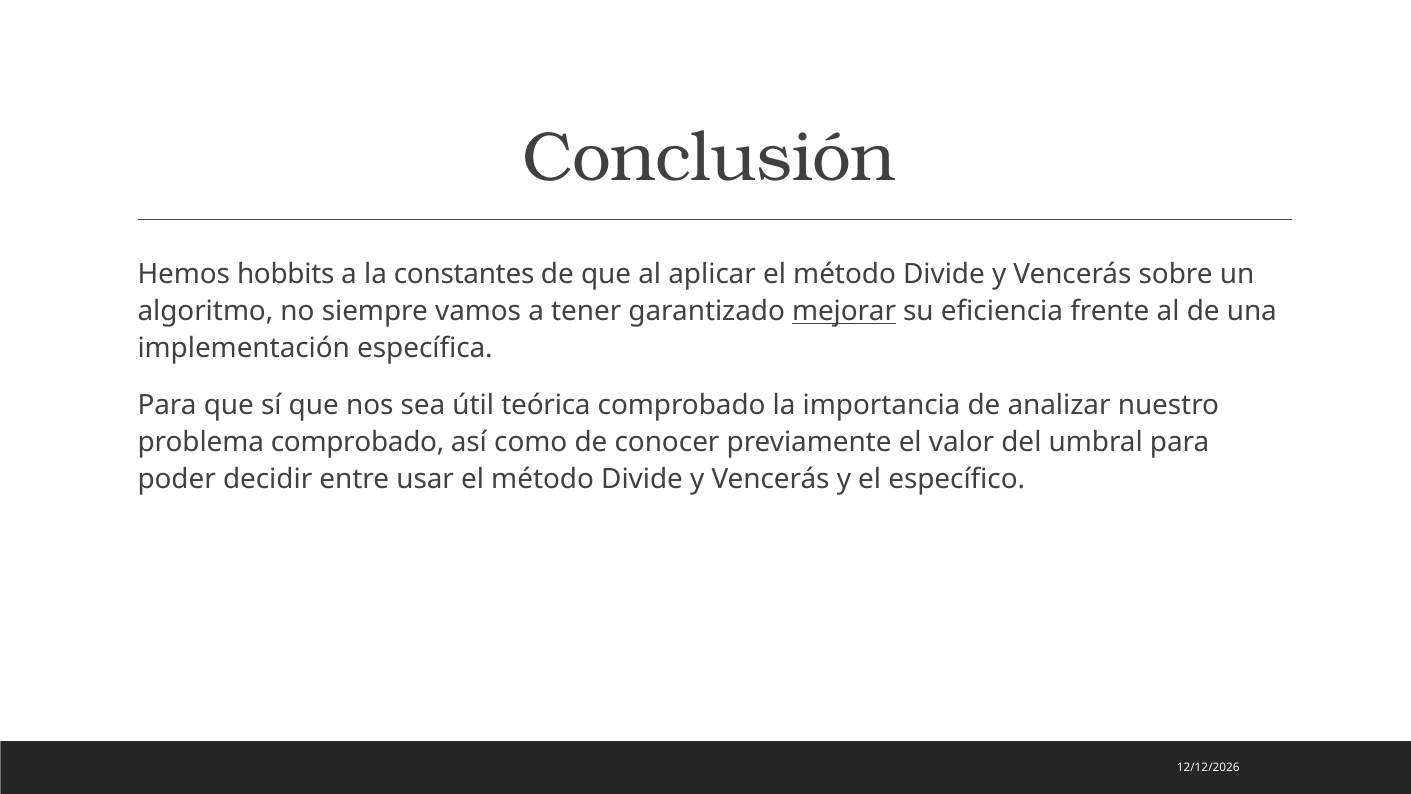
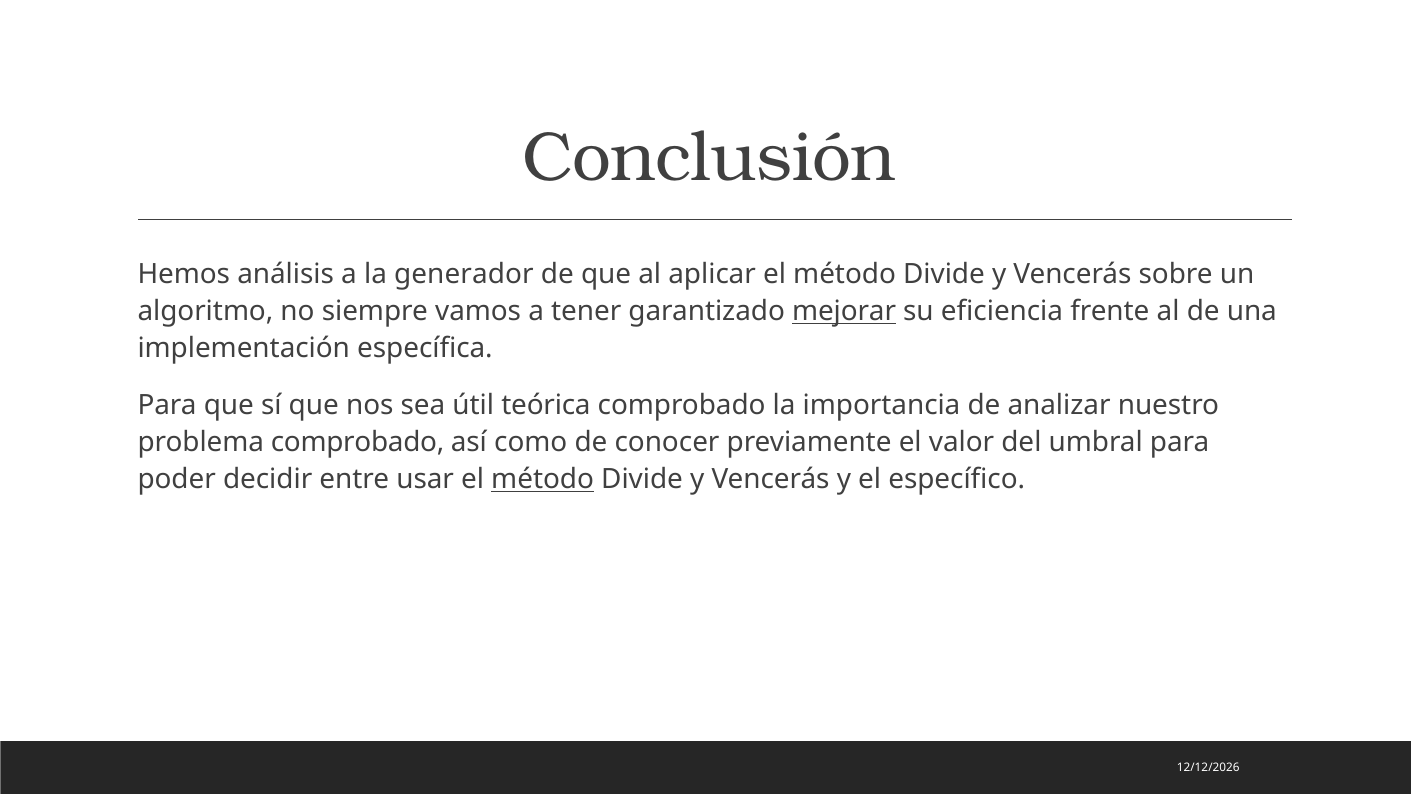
hobbits: hobbits -> análisis (286, 275)
constantes: constantes -> generador (464, 275)
método underline: none -> present (543, 479)
